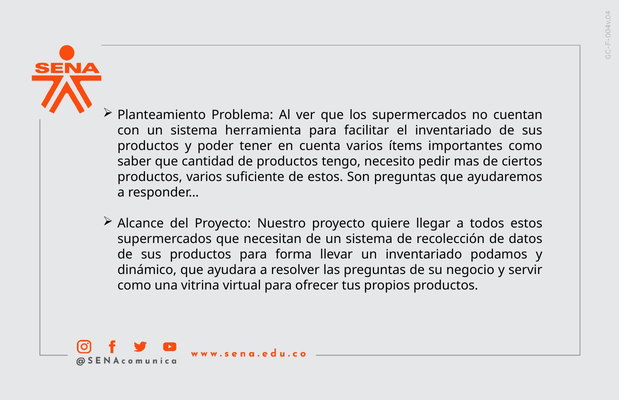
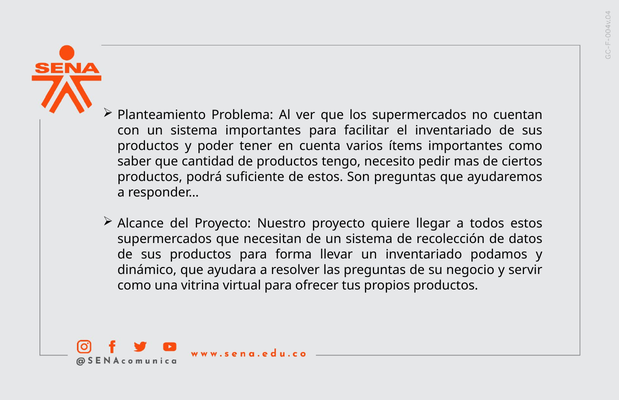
sistema herramienta: herramienta -> importantes (263, 131)
productos varios: varios -> podrá (204, 177)
